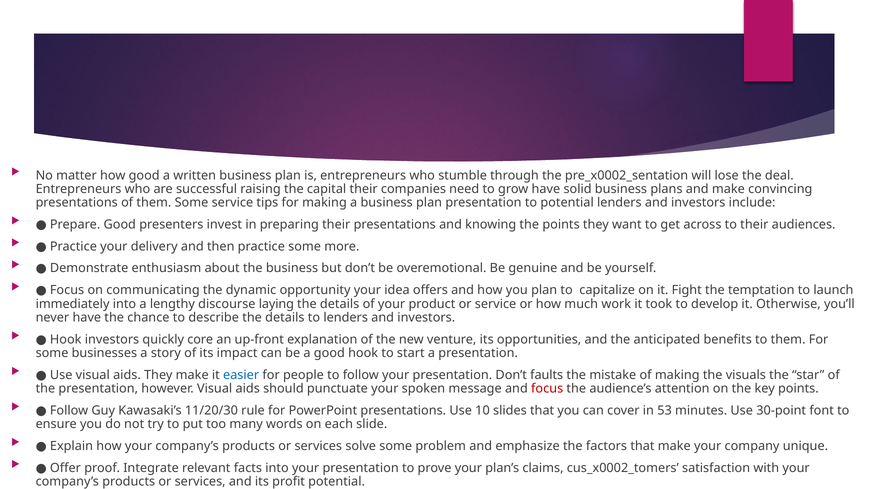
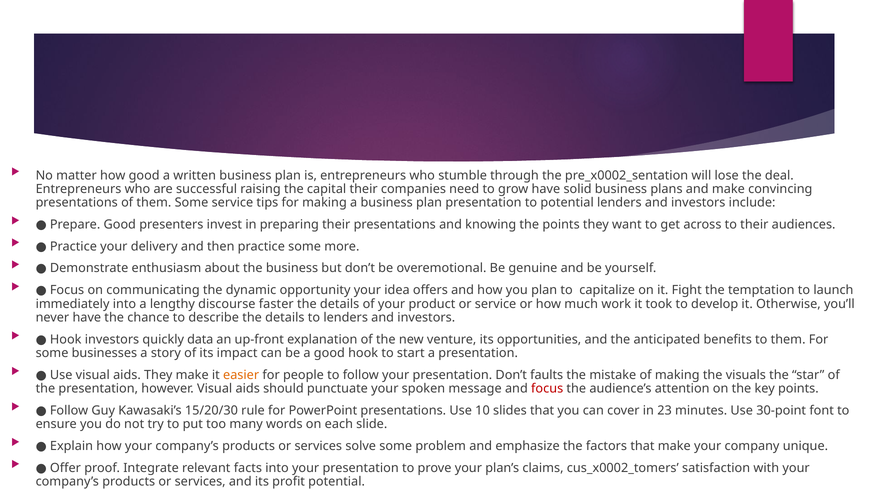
laying: laying -> faster (276, 304)
core: core -> data (200, 339)
easier colour: blue -> orange (241, 375)
11/20/30: 11/20/30 -> 15/20/30 (211, 410)
53: 53 -> 23 (665, 410)
